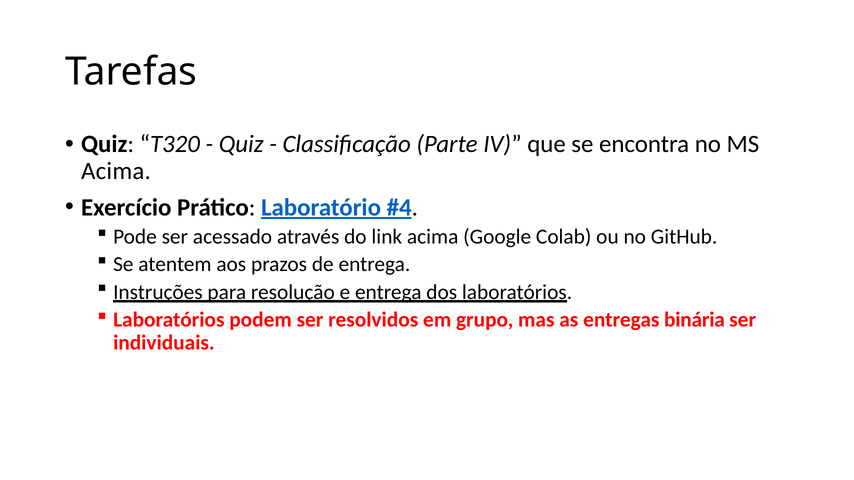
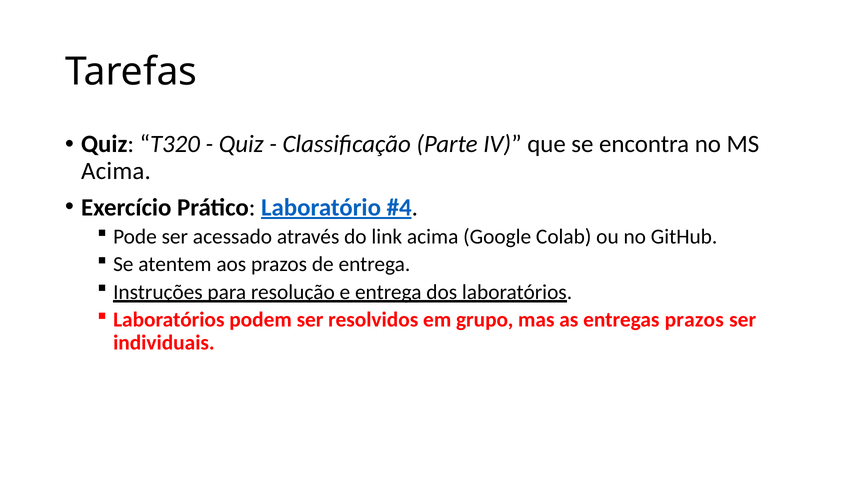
entregas binária: binária -> prazos (694, 320)
